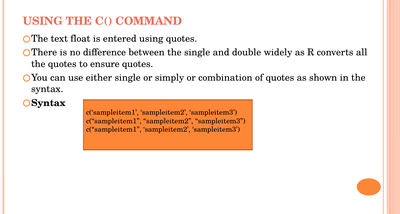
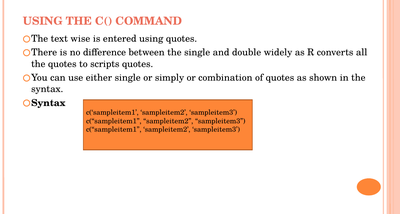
float: float -> wise (80, 39)
ensure: ensure -> scripts (105, 64)
